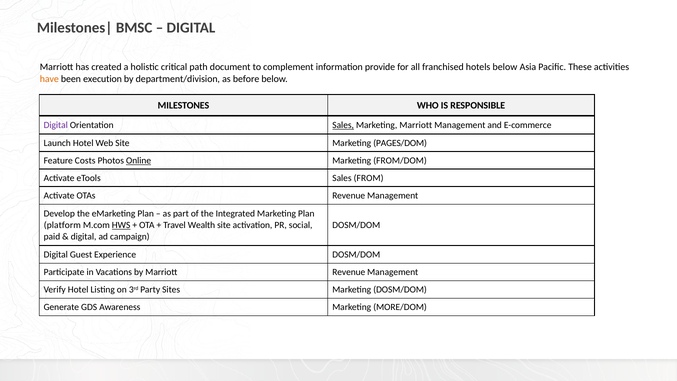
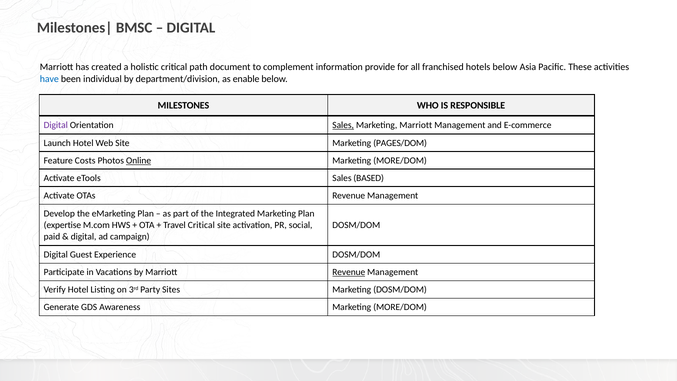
have colour: orange -> blue (49, 79)
execution: execution -> individual (102, 79)
before: before -> enable (246, 79)
FROM/DOM: FROM/DOM -> MORE/DOM (400, 160)
FROM: FROM -> BASED (369, 178)
platform: platform -> expertise (62, 225)
HWS underline: present -> none (121, 225)
Travel Wealth: Wealth -> Critical (201, 225)
Revenue underline: none -> present (349, 272)
